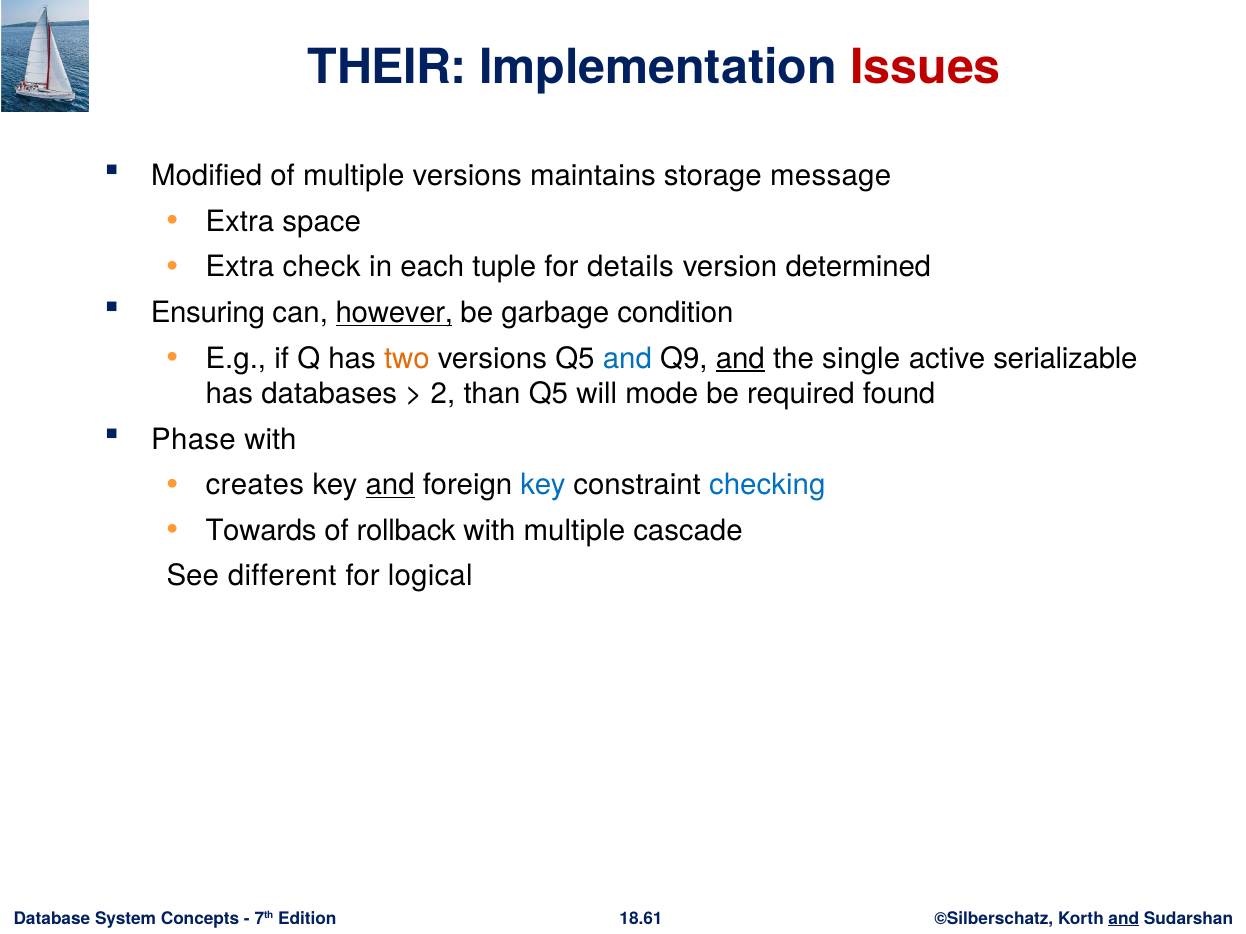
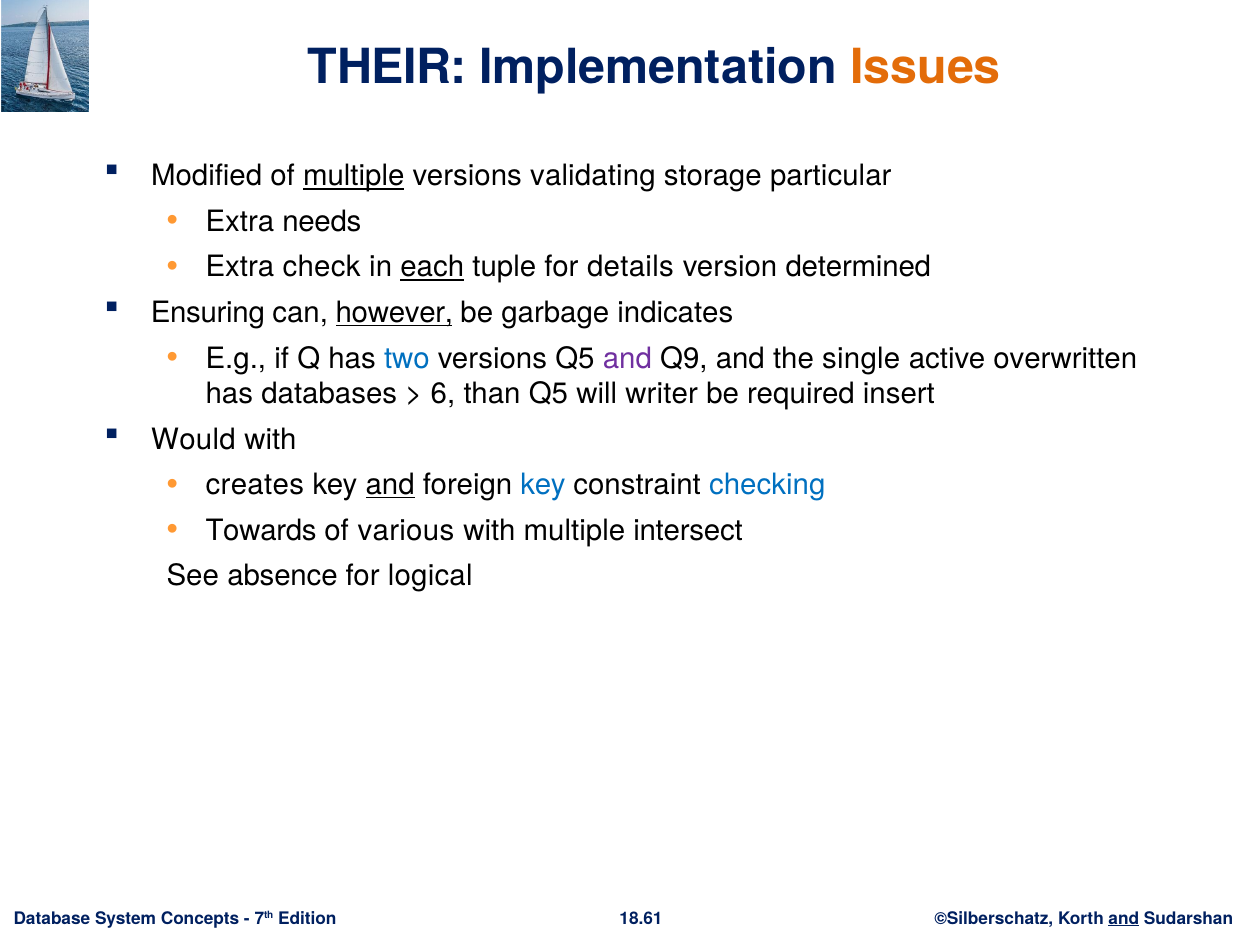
Issues colour: red -> orange (926, 67)
multiple underline: none -> present (354, 176)
maintains: maintains -> validating (593, 176)
message: message -> particular (831, 176)
space: space -> needs (322, 222)
each underline: none -> present (432, 267)
condition: condition -> indicates (675, 313)
two colour: orange -> blue (407, 359)
and colour: blue -> purple (627, 359)
and underline: present -> none (740, 359)
serializable: serializable -> overwritten (1065, 359)
2: 2 -> 6 (443, 394)
mode: mode -> writer (662, 394)
found: found -> insert (899, 394)
Phase: Phase -> Would (194, 440)
rollback: rollback -> various (406, 531)
cascade: cascade -> intersect (688, 531)
different: different -> absence (282, 576)
